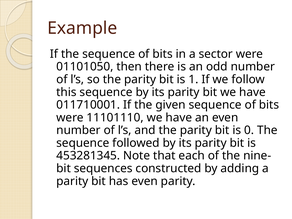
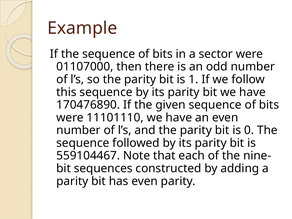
01101050: 01101050 -> 01107000 (85, 67)
011710001: 011710001 -> 170476890 (88, 105)
453281345: 453281345 -> 559104467 (88, 156)
